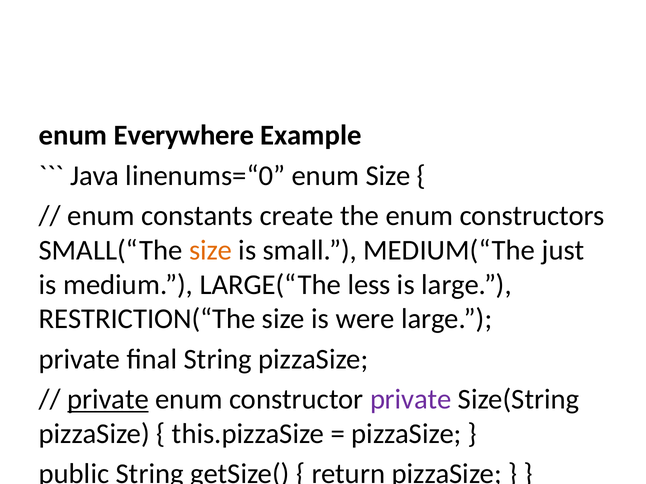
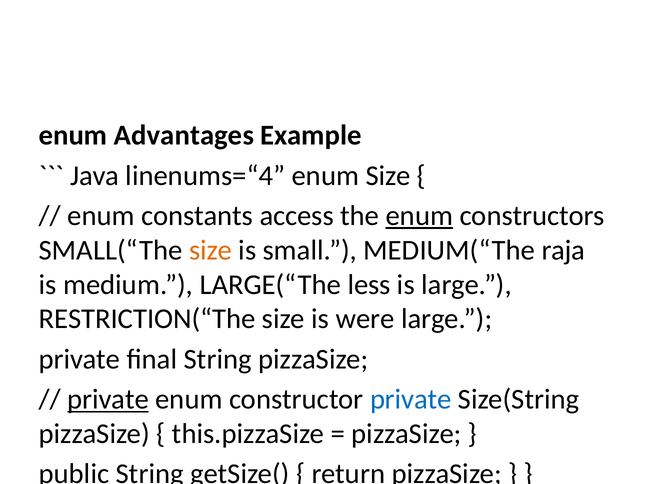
Everywhere: Everywhere -> Advantages (184, 136)
linenums=“0: linenums=“0 -> linenums=“4 (205, 176)
create: create -> access (297, 216)
enum underline: none -> present (419, 216)
just: just -> raja (563, 250)
private colour: purple -> blue (411, 400)
